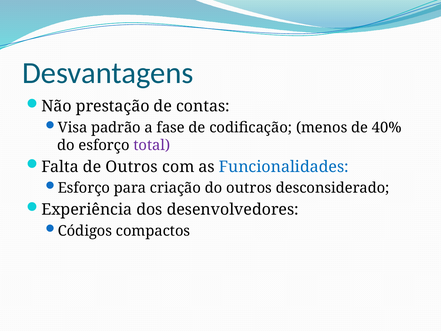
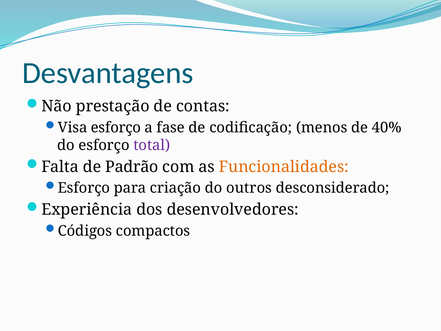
Visa padrão: padrão -> esforço (116, 127)
de Outros: Outros -> Padrão (132, 167)
Funcionalidades colour: blue -> orange (284, 167)
